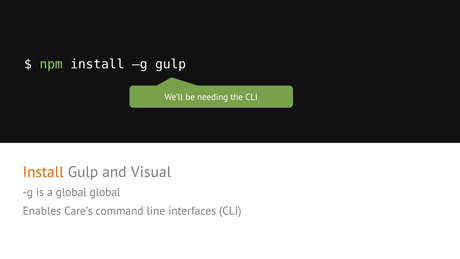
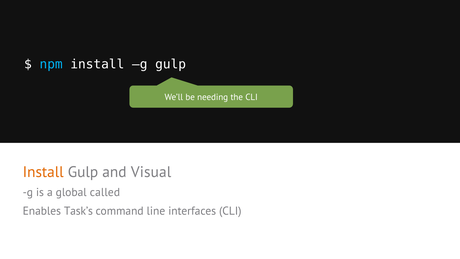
npm colour: light green -> light blue (51, 64)
global global: global -> called (105, 192)
Care’s: Care’s -> Task’s (78, 211)
